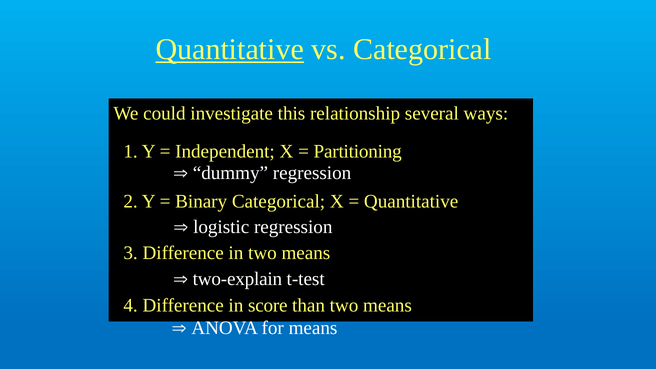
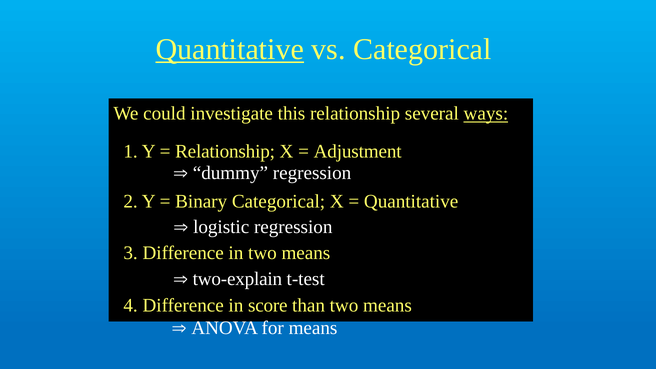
ways underline: none -> present (486, 114)
Independent: Independent -> Relationship (225, 151)
Partitioning: Partitioning -> Adjustment (358, 151)
